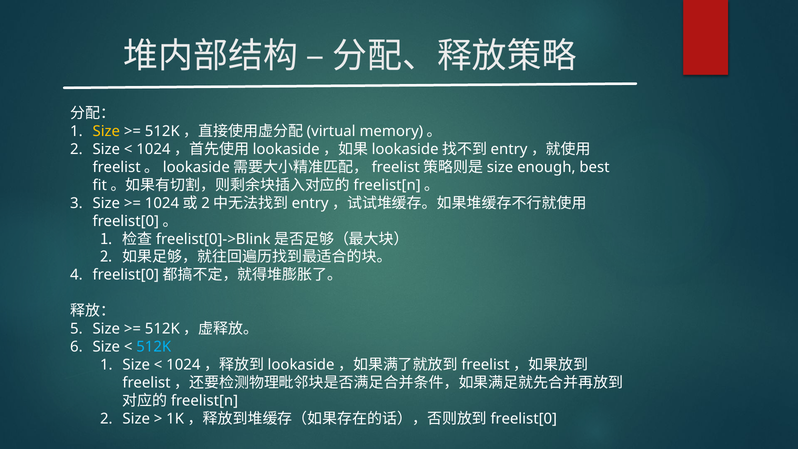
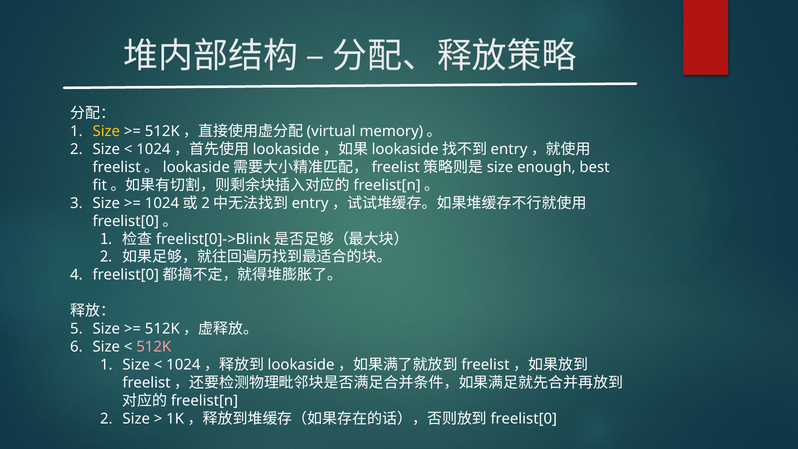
512K colour: light blue -> pink (154, 347)
